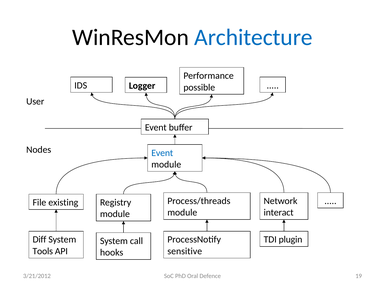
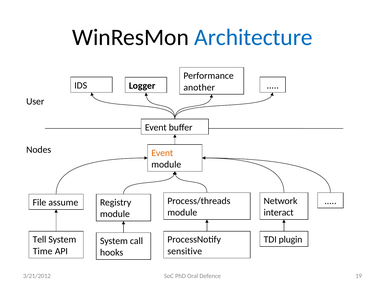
possible: possible -> another (199, 87)
Event colour: blue -> orange (162, 153)
existing: existing -> assume (63, 202)
Diff: Diff -> Tell (39, 239)
Tools: Tools -> Time (43, 251)
